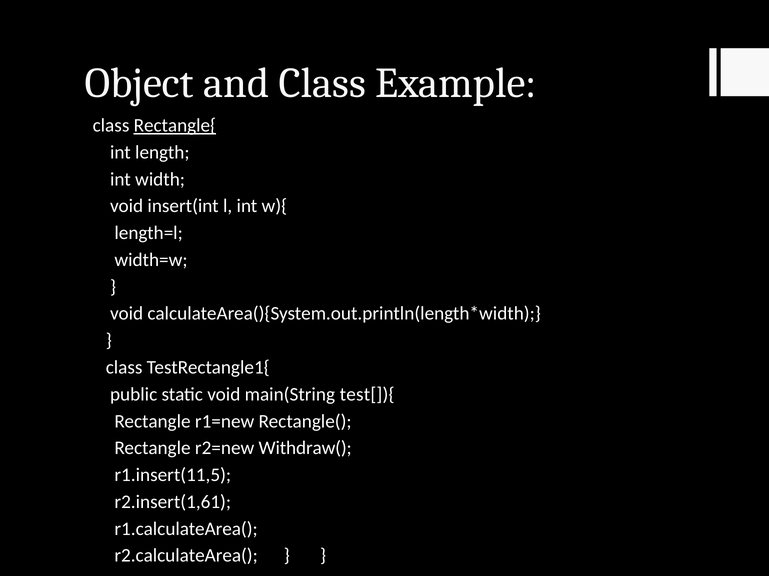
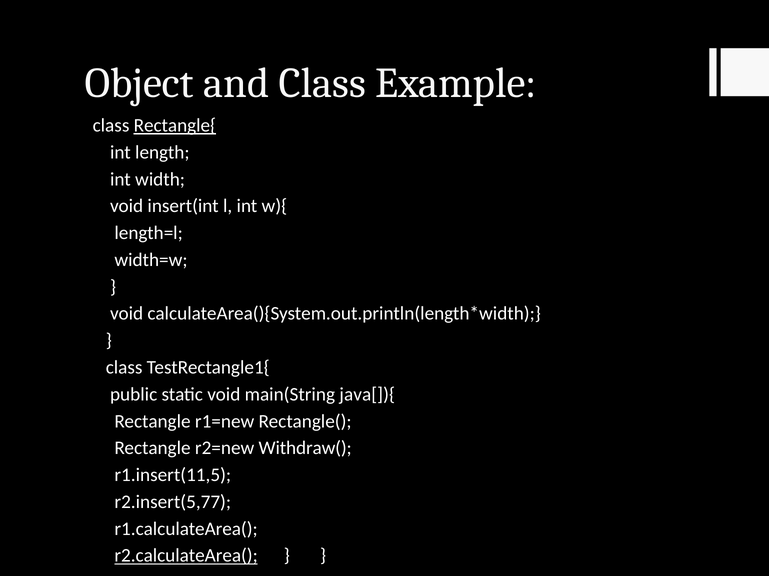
test[]){: test[]){ -> java[]){ (367, 395)
r2.insert(1,61: r2.insert(1,61 -> r2.insert(5,77 (173, 502)
r2.calculateArea( underline: none -> present (186, 556)
